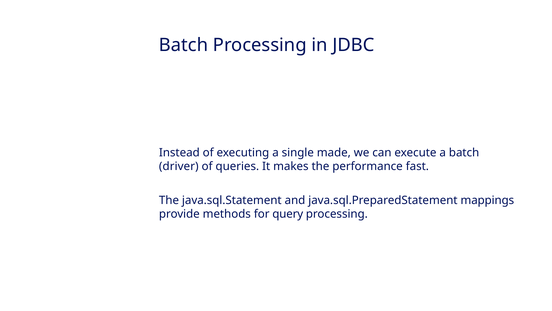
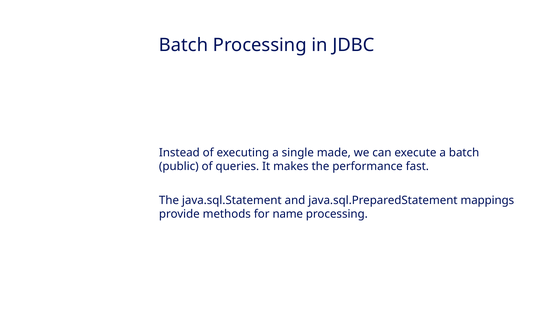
driver: driver -> public (179, 166)
query: query -> name (288, 214)
